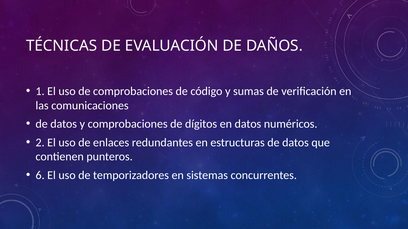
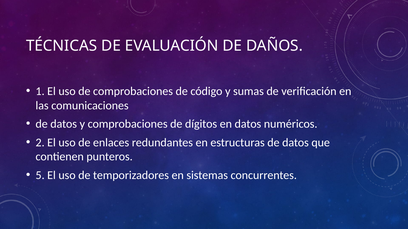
6: 6 -> 5 (40, 176)
